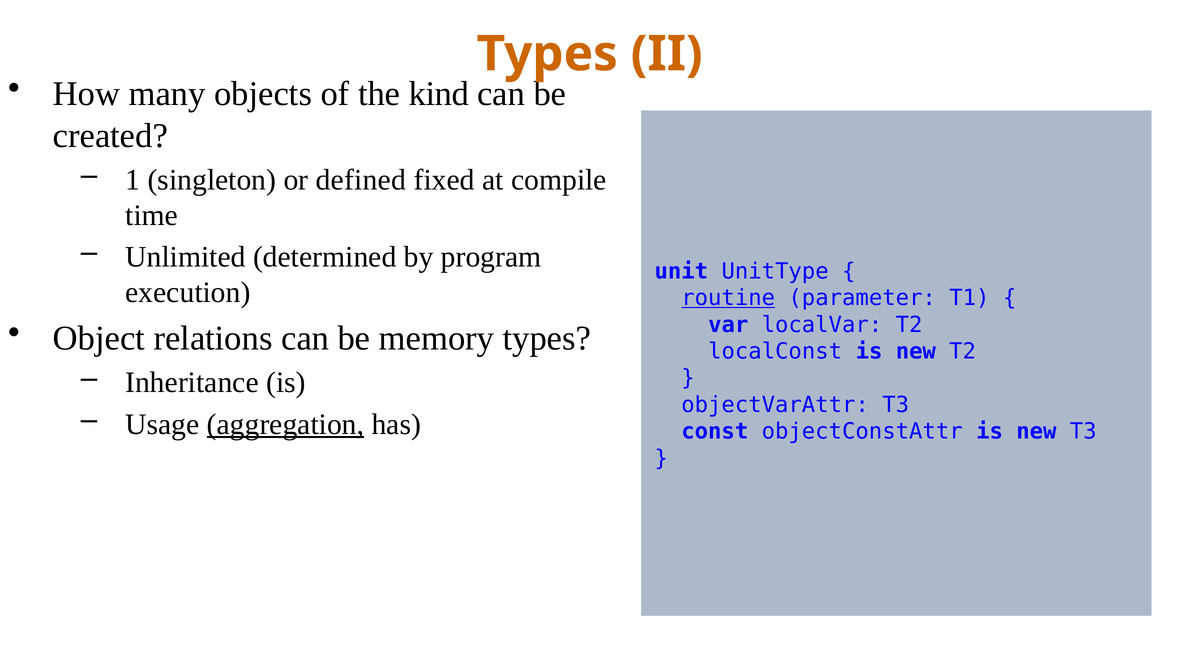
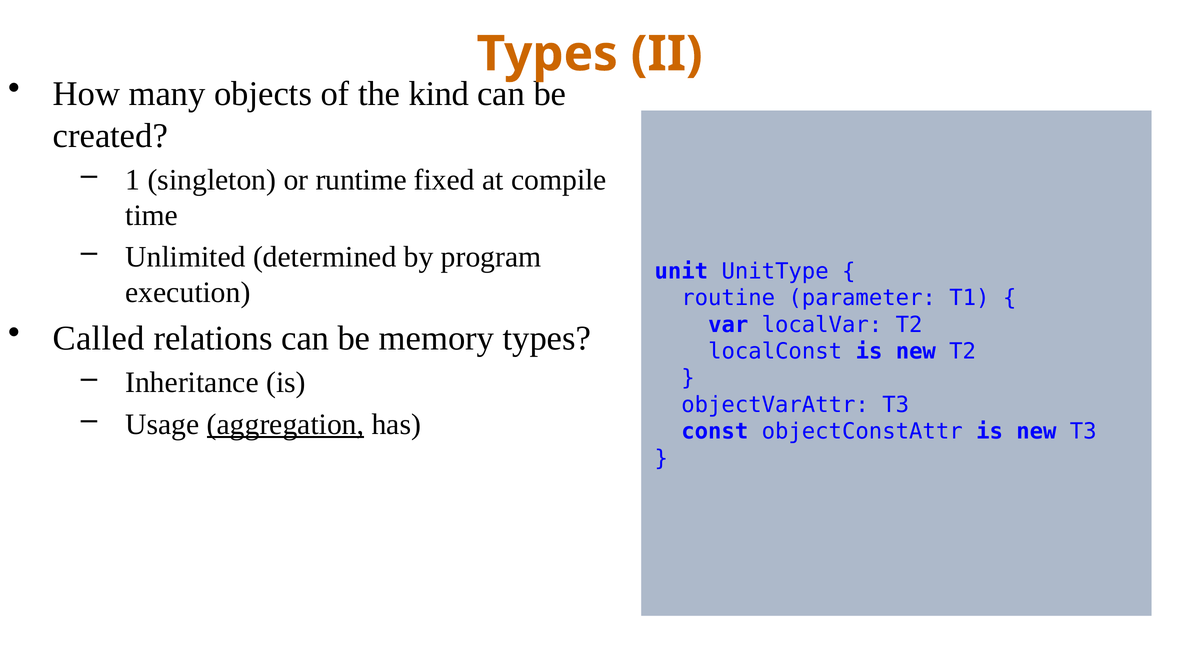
defined: defined -> runtime (361, 180)
routine underline: present -> none (728, 298)
Object: Object -> Called (99, 339)
